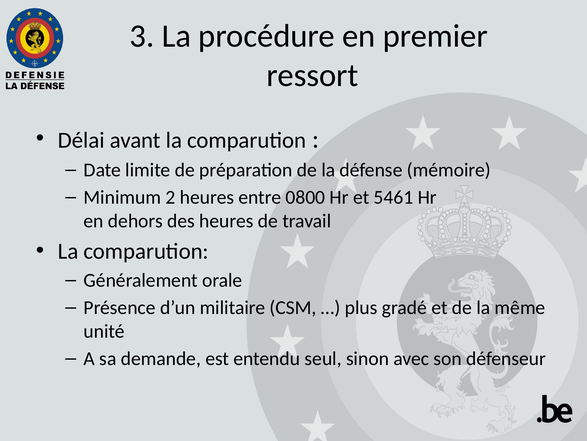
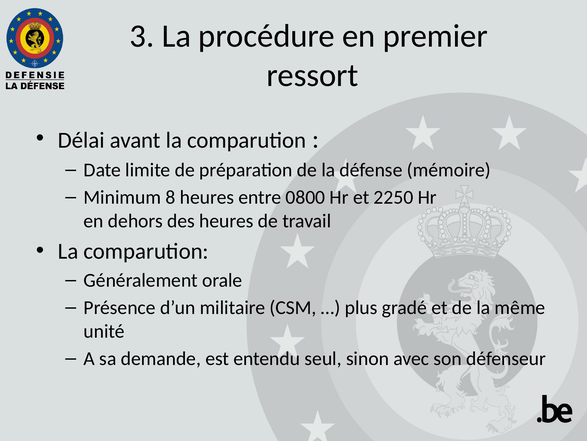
2: 2 -> 8 (170, 197)
5461: 5461 -> 2250 (393, 197)
